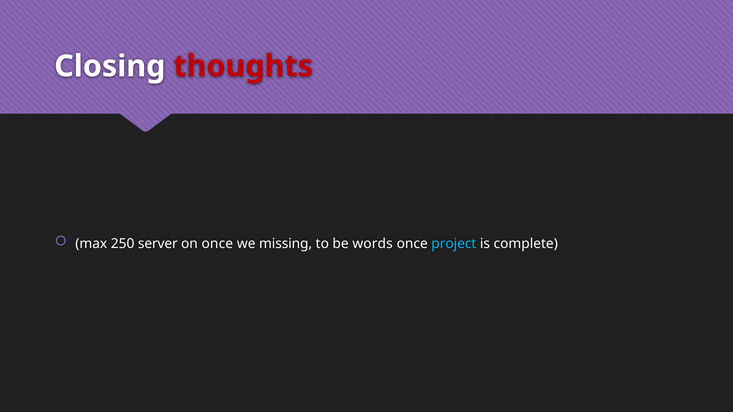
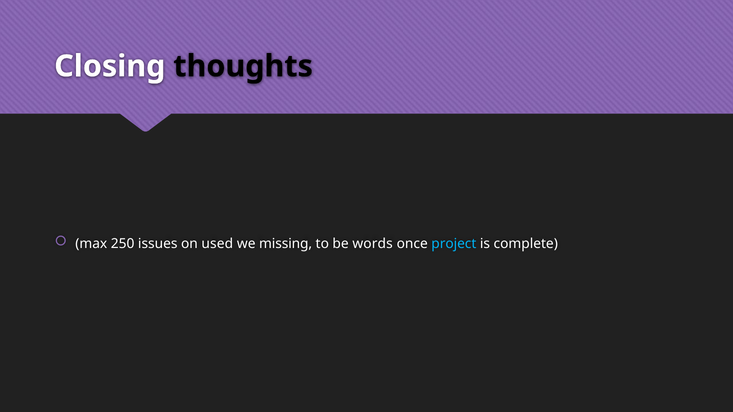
thoughts colour: red -> black (243, 66)
server: server -> issues (158, 244)
on once: once -> used (217, 244)
